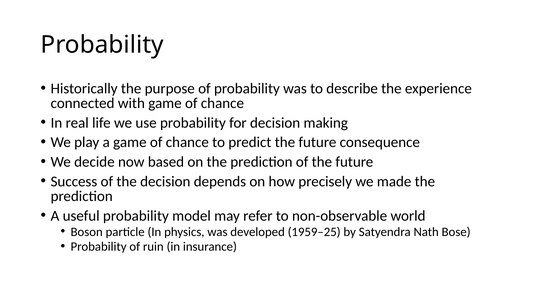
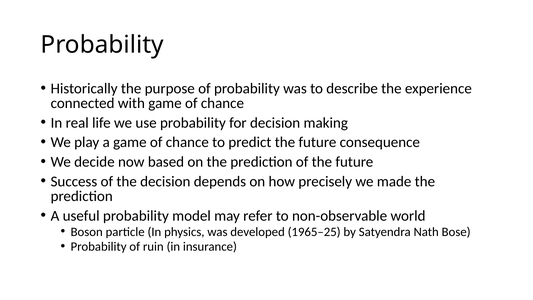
1959–25: 1959–25 -> 1965–25 (314, 232)
